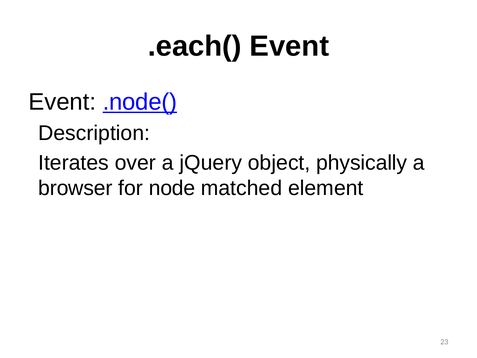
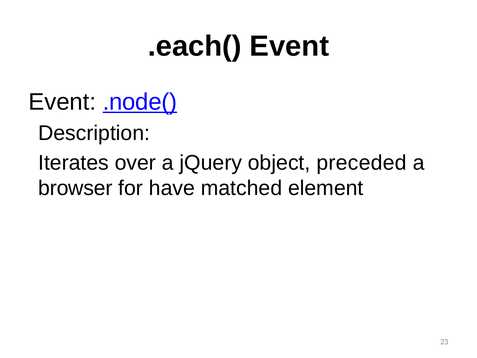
physically: physically -> preceded (362, 163)
node: node -> have (172, 188)
